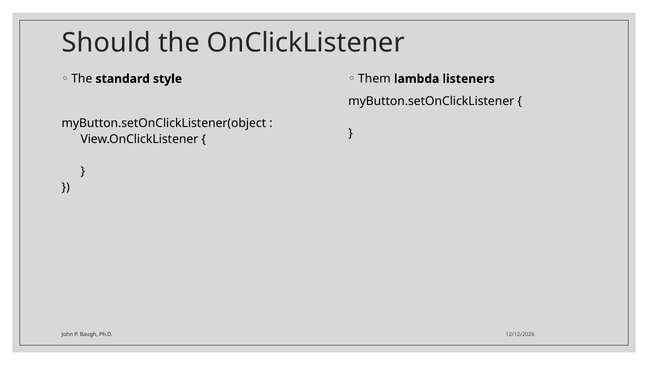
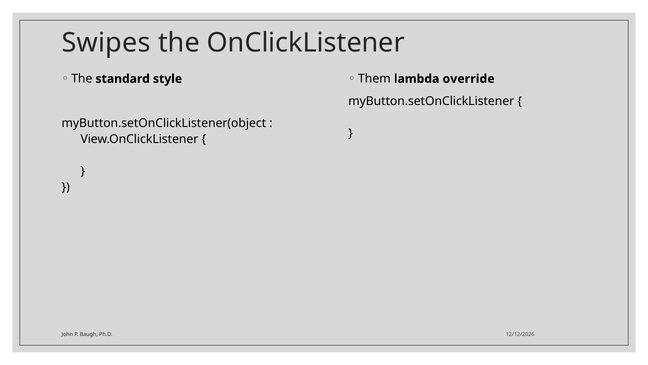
Should: Should -> Swipes (106, 43)
listeners: listeners -> override (469, 79)
